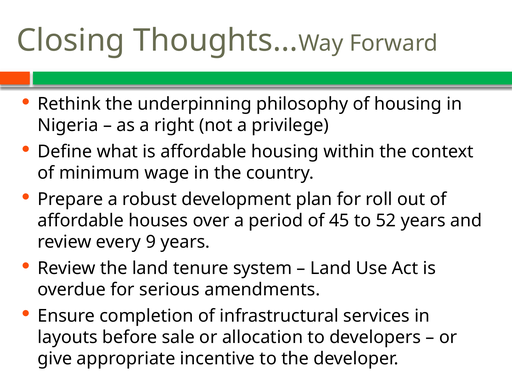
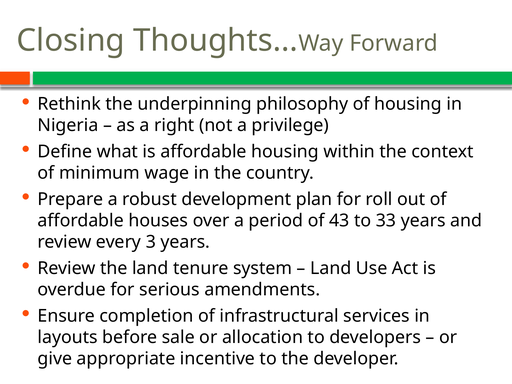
45: 45 -> 43 (339, 221)
52: 52 -> 33 (386, 221)
9: 9 -> 3 (151, 242)
